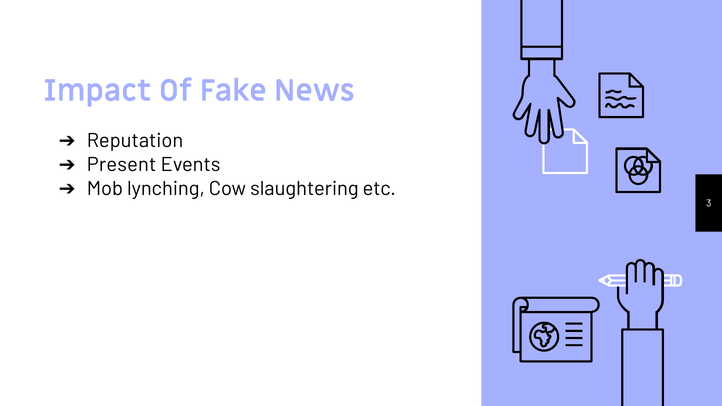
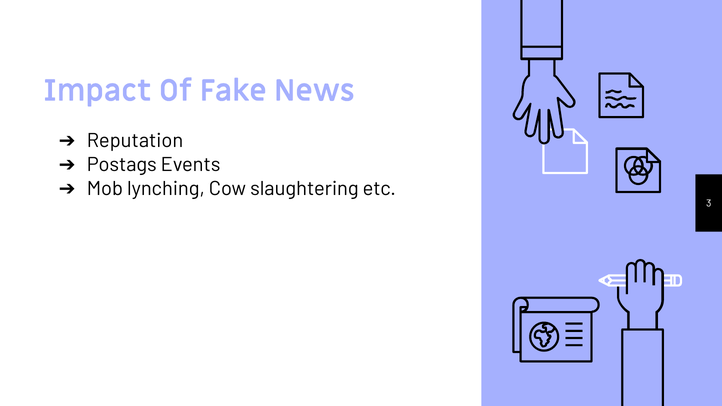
Present: Present -> Postags (122, 165)
